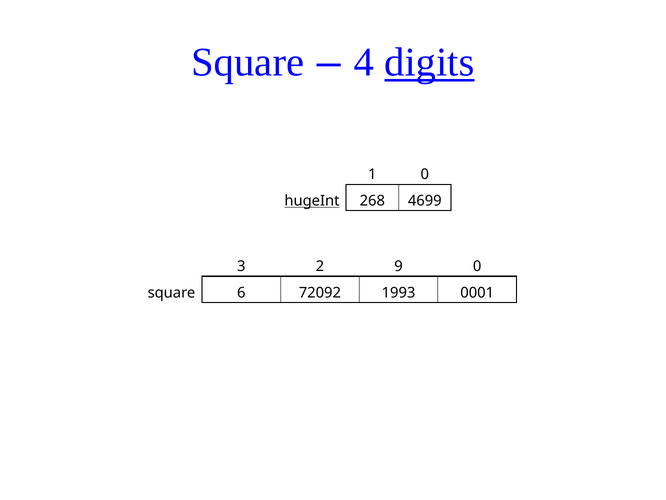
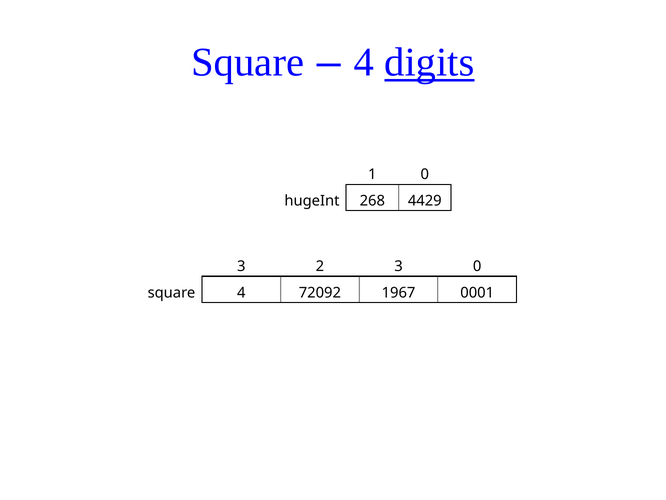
hugeInt underline: present -> none (312, 201)
4699: 4699 -> 4429 (425, 201)
2 9: 9 -> 3 (399, 266)
square 6: 6 -> 4 (241, 292)
1993: 1993 -> 1967 (399, 292)
